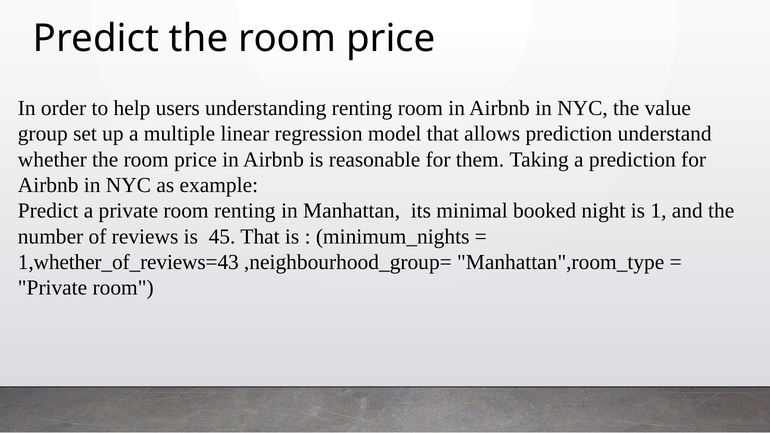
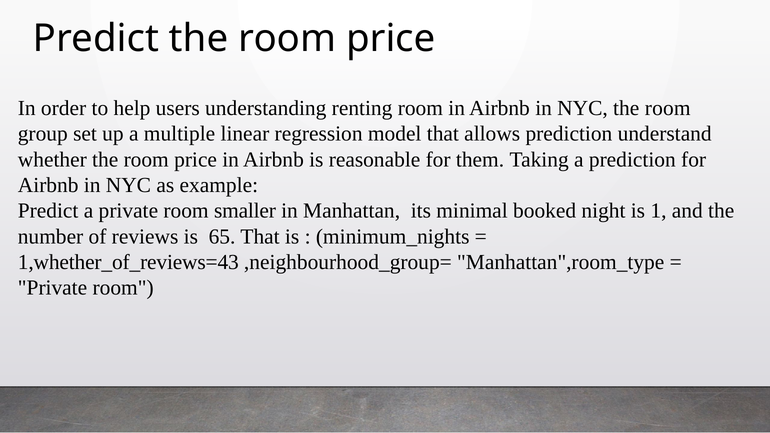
NYC the value: value -> room (668, 108)
room renting: renting -> smaller (245, 211)
45: 45 -> 65 (222, 237)
